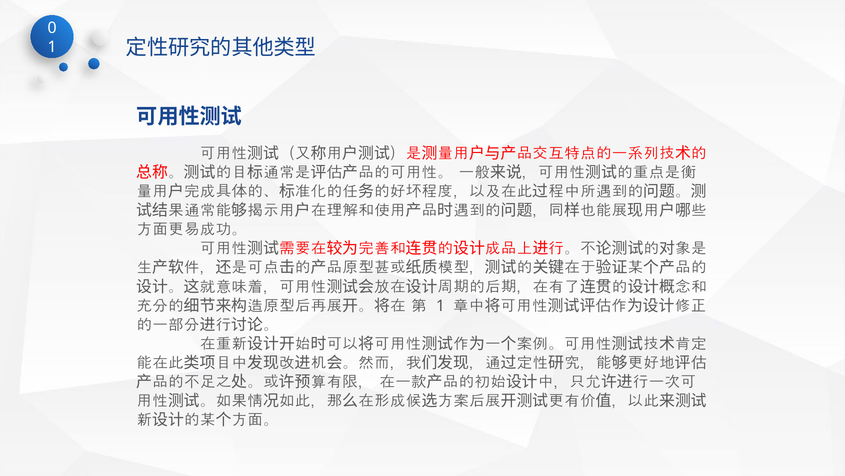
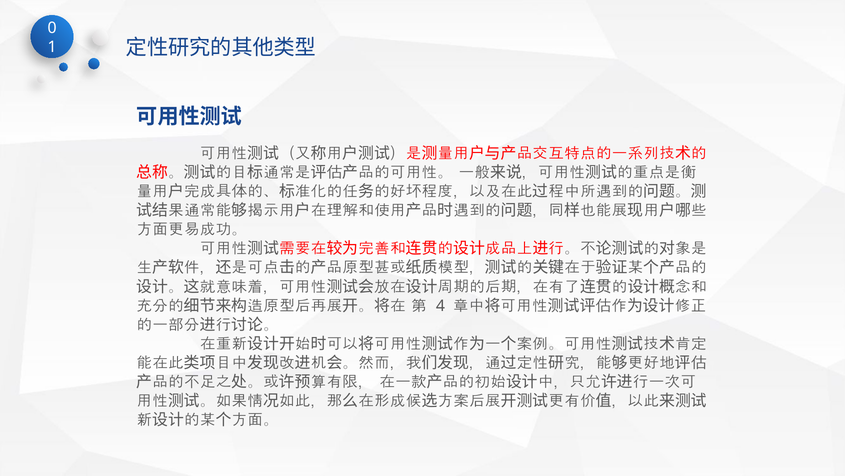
1: 1 -> 4 (440, 305)
